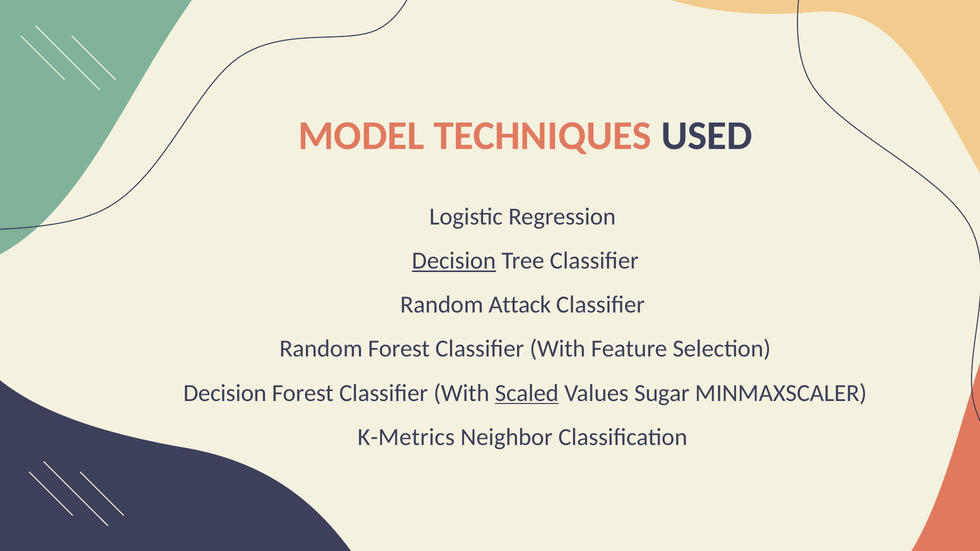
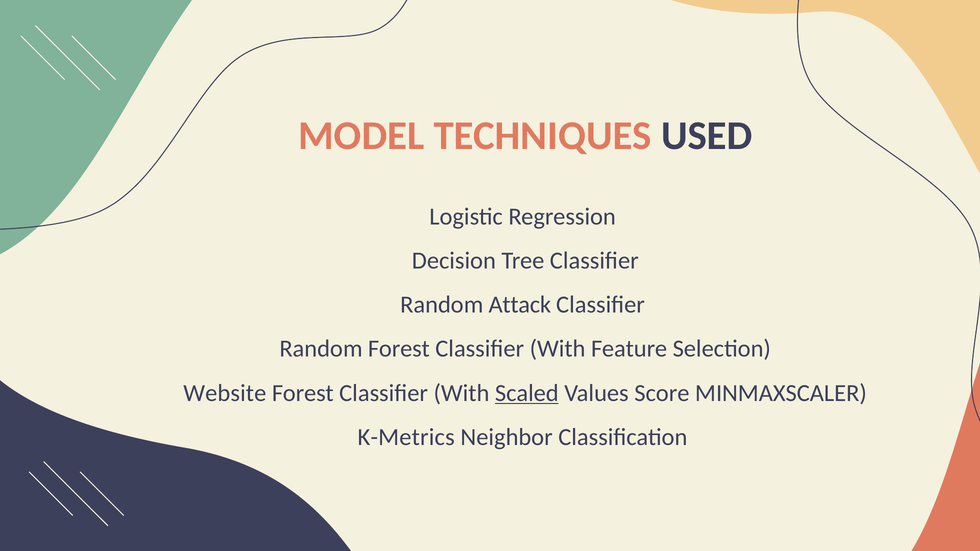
Decision underline: present -> none (454, 261)
Decision: Decision -> Website (225, 393)
Sugar: Sugar -> Score (662, 393)
